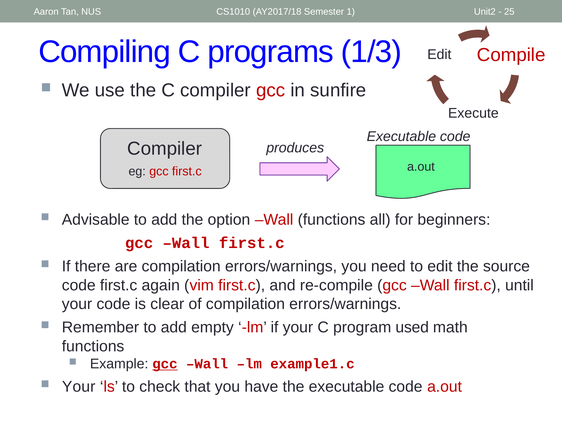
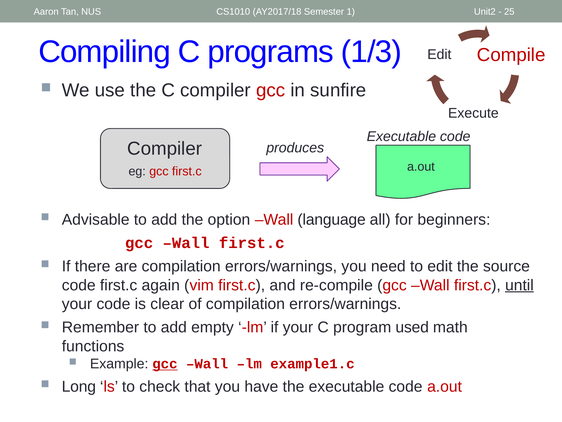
Wall functions: functions -> language (332, 219)
until underline: none -> present (519, 285)
Your: Your -> Long (79, 386)
